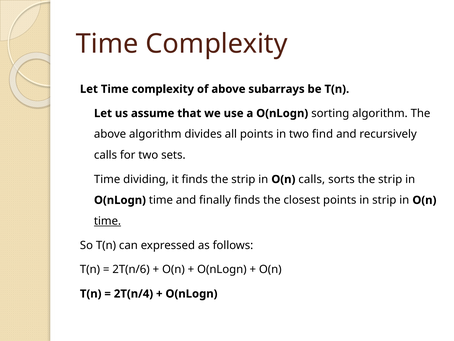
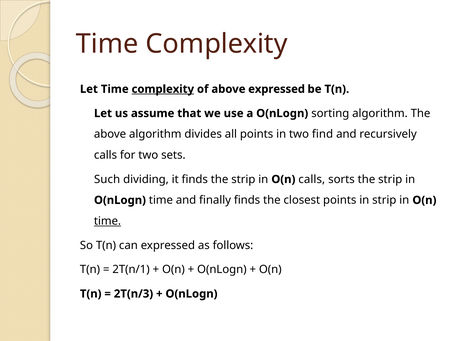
complexity underline: none -> present (163, 89)
above subarrays: subarrays -> expressed (277, 89)
Time: Time -> Such (107, 179)
2T(n/6: 2T(n/6 -> 2T(n/1 (131, 269)
2T(n/4: 2T(n/4 -> 2T(n/3 (133, 293)
